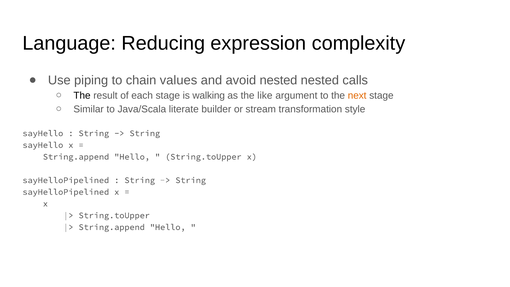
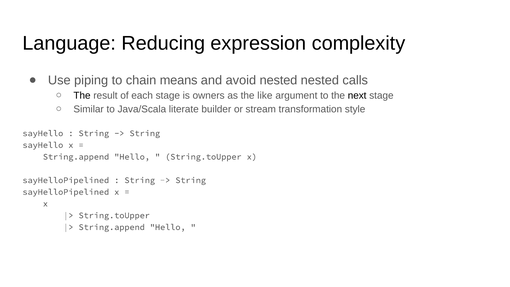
values: values -> means (179, 80)
walking: walking -> owners (209, 95)
next colour: orange -> black (357, 95)
